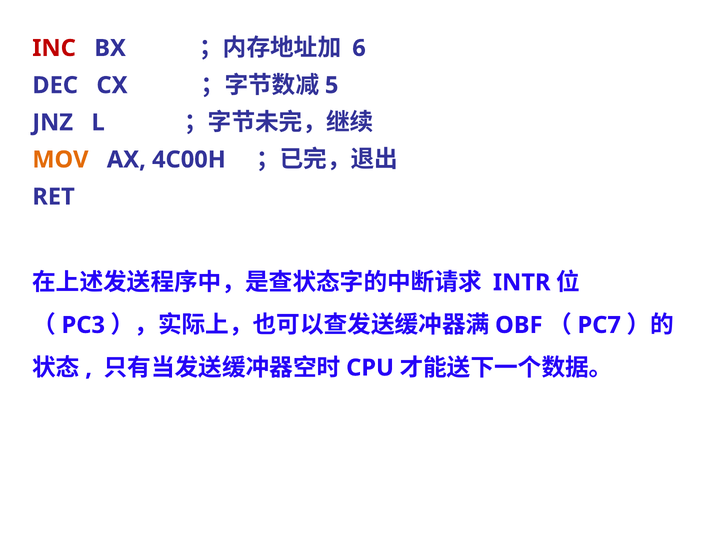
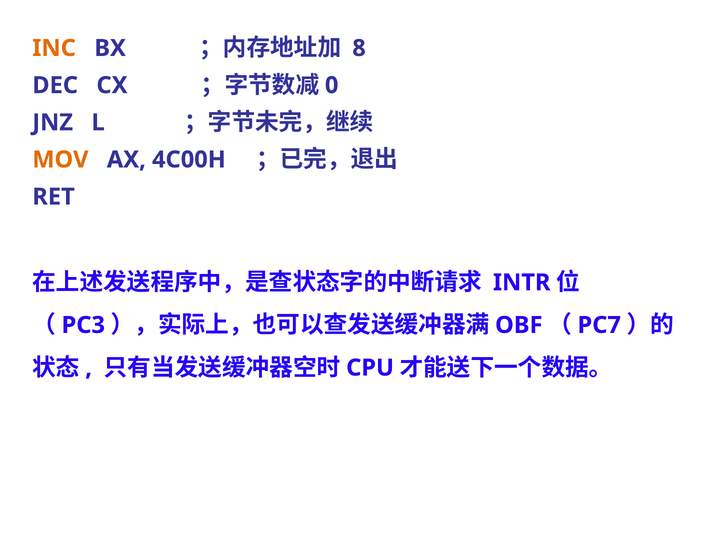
INC colour: red -> orange (54, 48)
6: 6 -> 8 (359, 48)
5: 5 -> 0 (332, 85)
